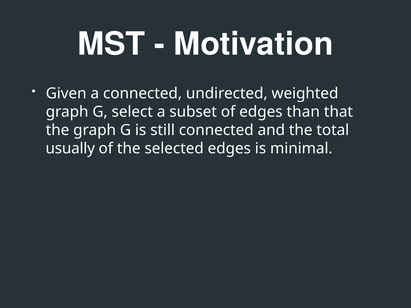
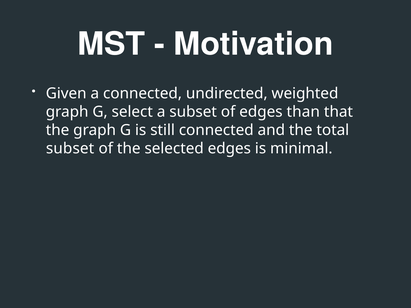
usually: usually -> subset (70, 149)
